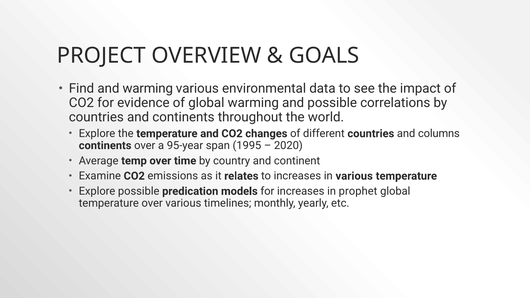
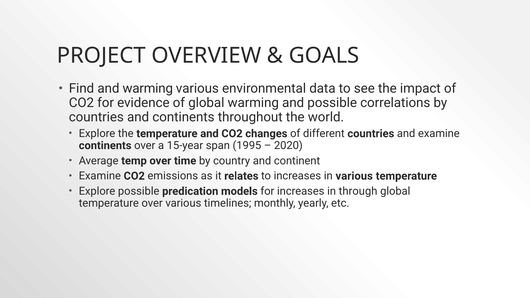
and columns: columns -> examine (439, 134)
95-year: 95-year -> 15-year (185, 146)
prophet: prophet -> through (358, 191)
